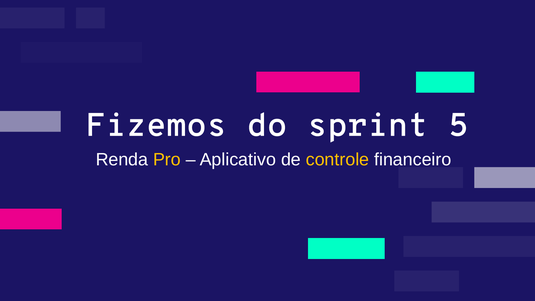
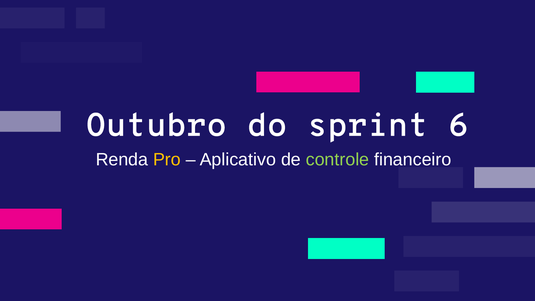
Fizemos: Fizemos -> Outubro (156, 125)
5: 5 -> 6 (458, 125)
controle colour: yellow -> light green (337, 159)
